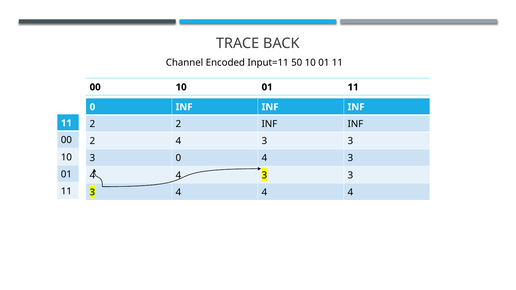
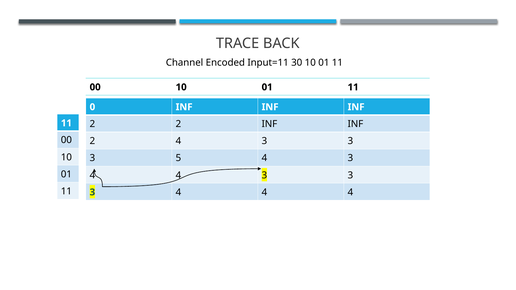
50: 50 -> 30 (297, 63)
3 0: 0 -> 5 (178, 158)
